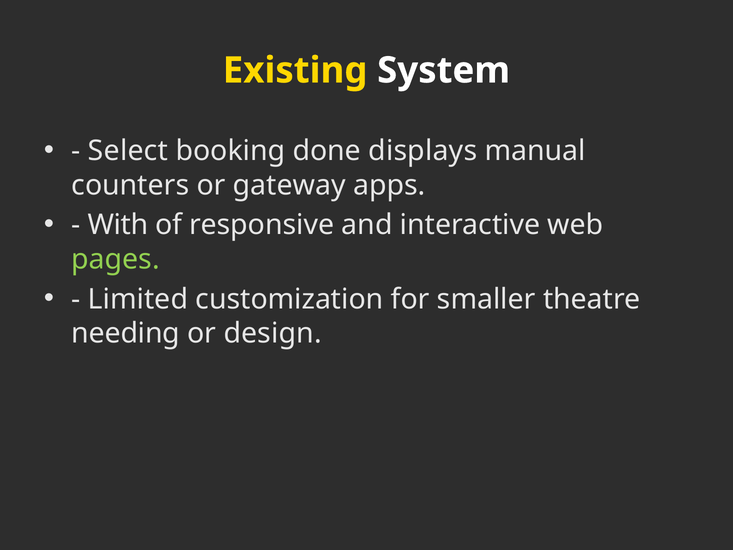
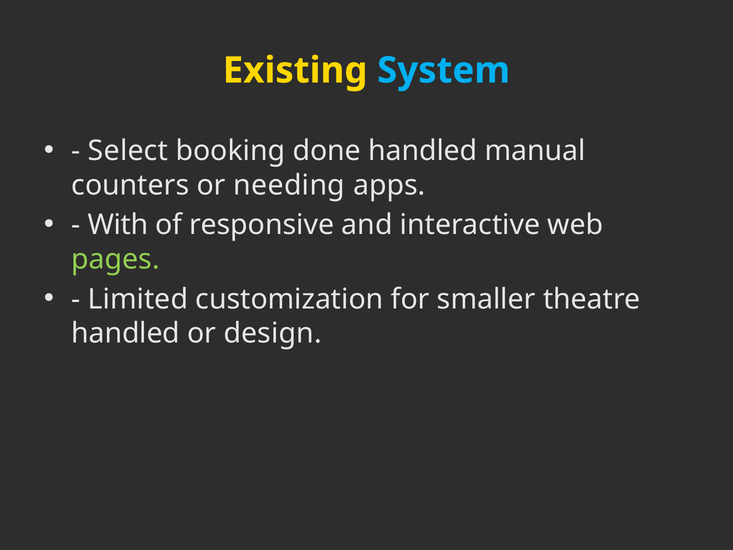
System colour: white -> light blue (444, 70)
done displays: displays -> handled (423, 151)
gateway: gateway -> needing (289, 185)
needing: needing -> handled (126, 333)
